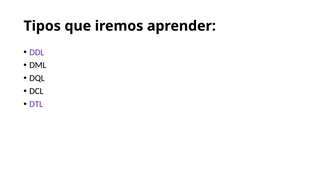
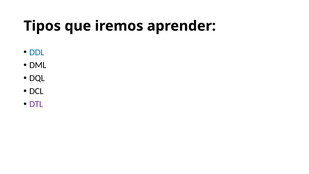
DDL colour: purple -> blue (37, 52)
